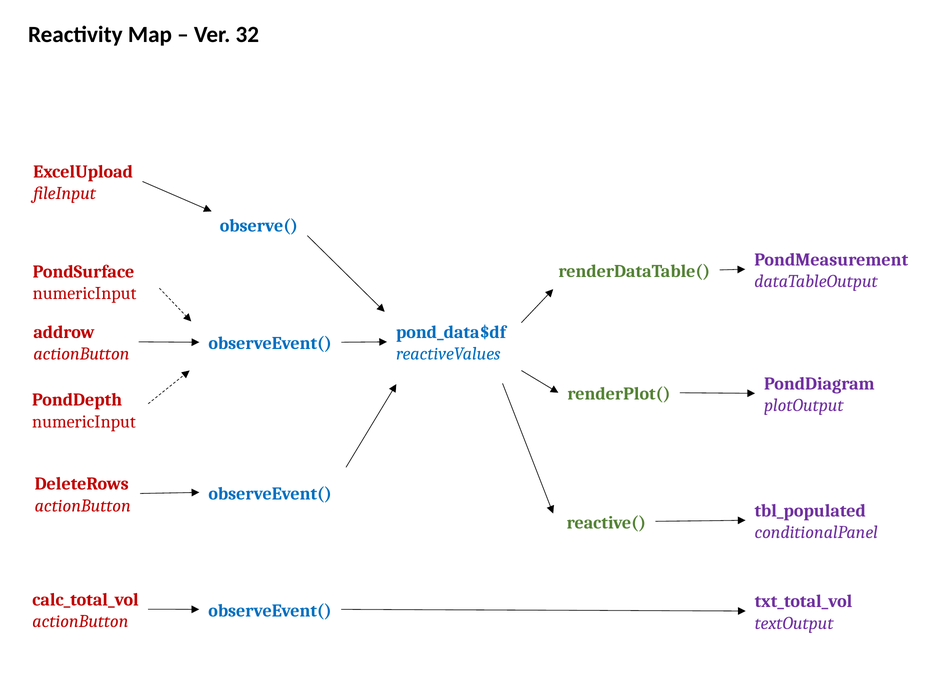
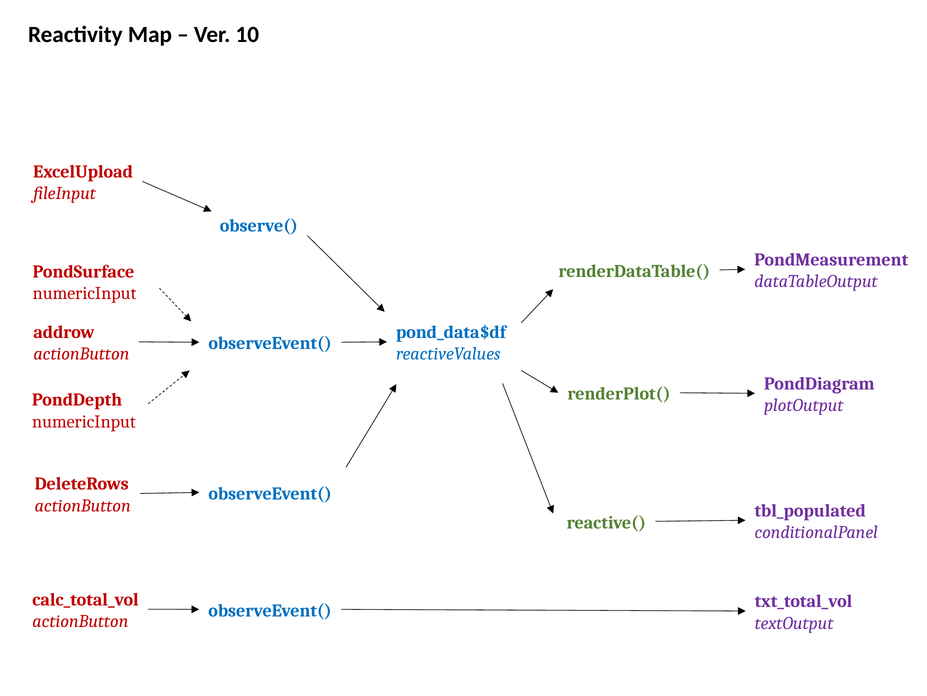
32: 32 -> 10 (247, 34)
